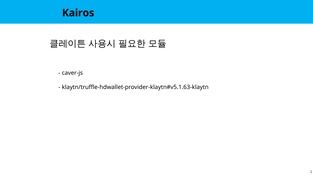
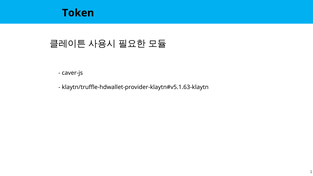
Kairos: Kairos -> Token (78, 13)
